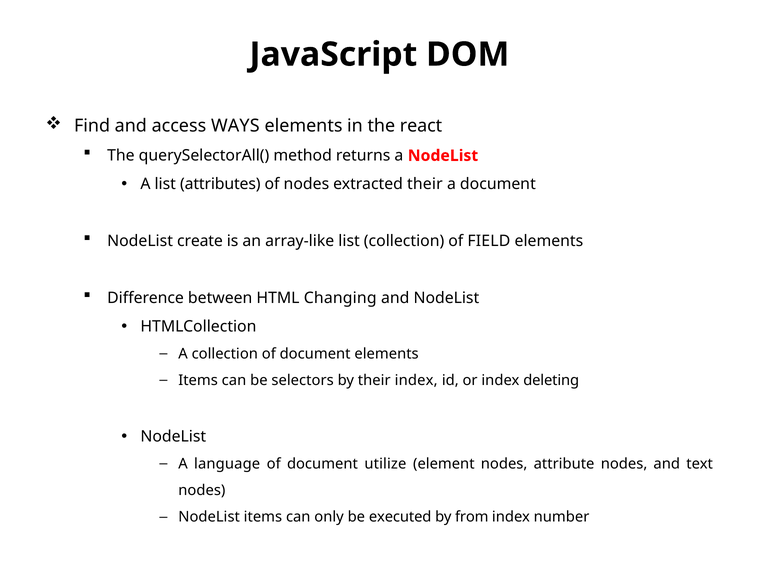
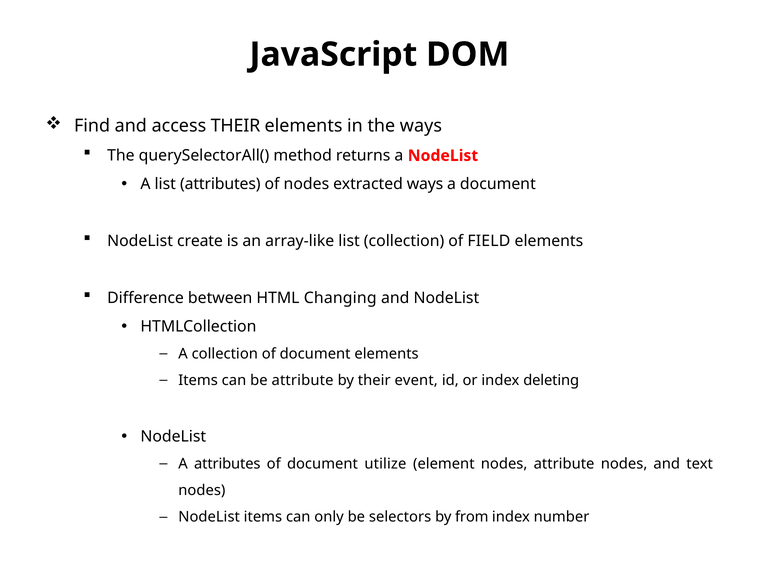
access WAYS: WAYS -> THEIR (236, 126)
the react: react -> ways (421, 126)
extracted their: their -> ways (425, 184)
be selectors: selectors -> attribute (303, 380)
their index: index -> event (416, 380)
A language: language -> attributes (227, 463)
executed: executed -> selectors (400, 516)
